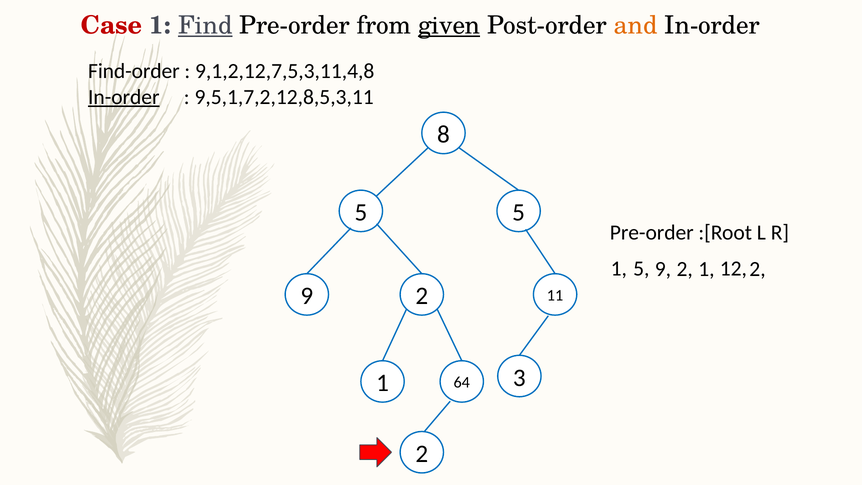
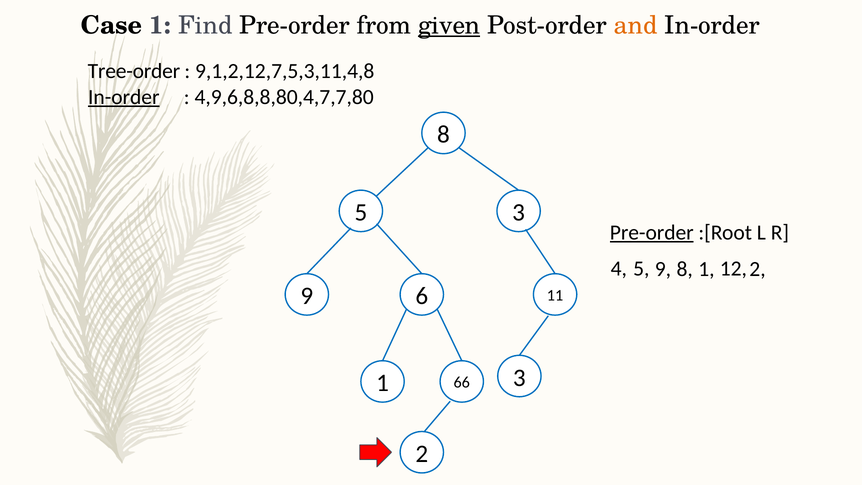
Case colour: red -> black (111, 25)
Find underline: present -> none (205, 25)
Find-order: Find-order -> Tree-order (134, 71)
9,5,1,7,2,12,8,5,3,11: 9,5,1,7,2,12,8,5,3,11 -> 4,9,6,8,8,80,4,7,7,80 (284, 97)
5 5: 5 -> 3 (519, 213)
Pre-order underline: none -> present (652, 232)
1: 1 -> 4 (619, 268)
2: 2 -> 8 (685, 269)
9 2: 2 -> 6 (422, 296)
64: 64 -> 66 (462, 382)
